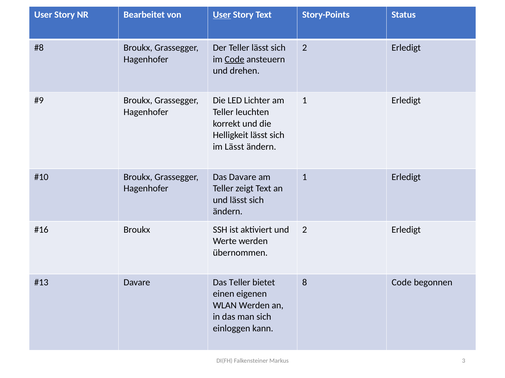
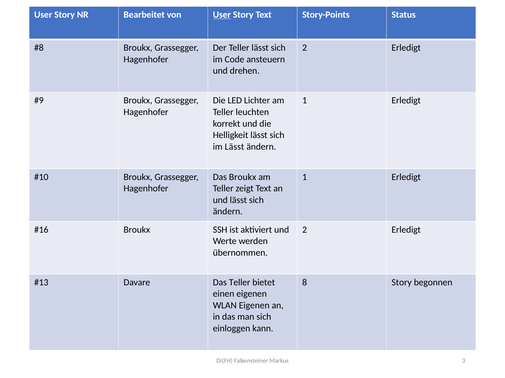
Code underline: present -> none (234, 59)
Das Davare: Davare -> Broukx (243, 177)
8 Code: Code -> Story (402, 283)
WLAN Werden: Werden -> Eigenen (254, 306)
